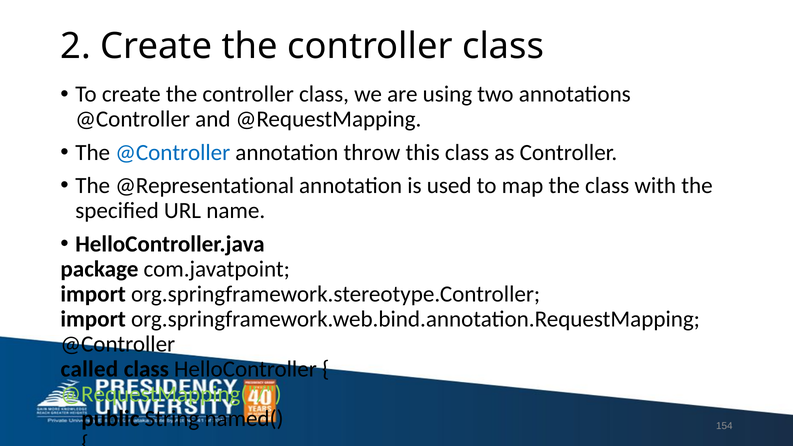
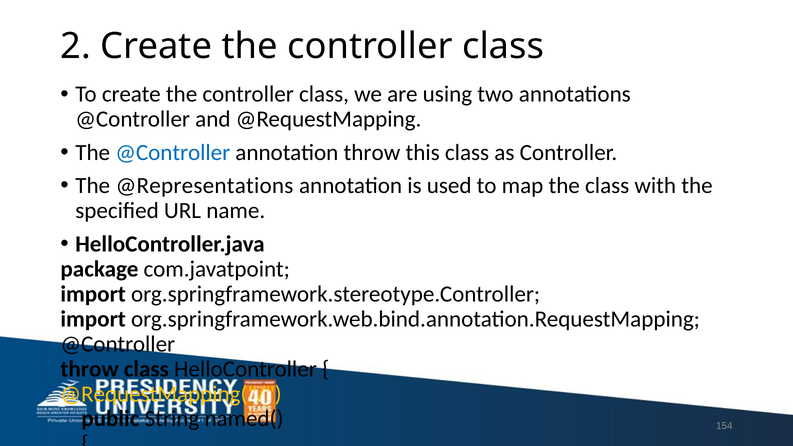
@Representational: @Representational -> @Representations (205, 186)
called: called -> throw (90, 369)
@RequestMapping("/ colour: light green -> yellow (171, 394)
